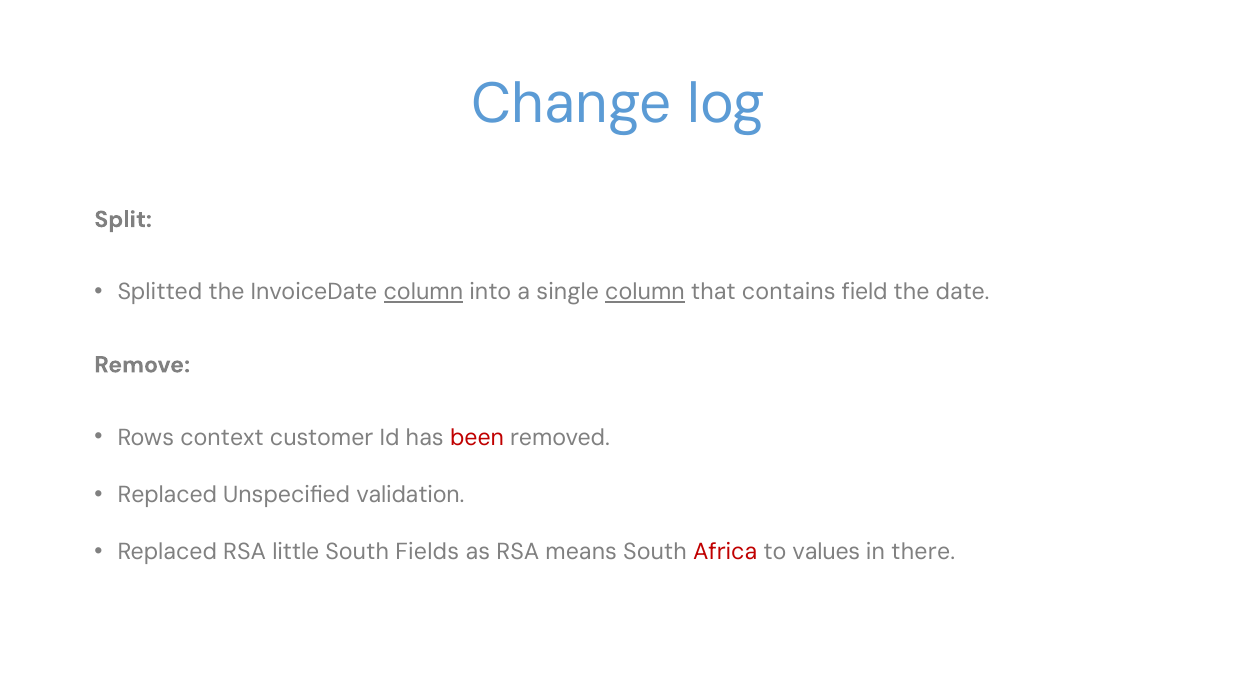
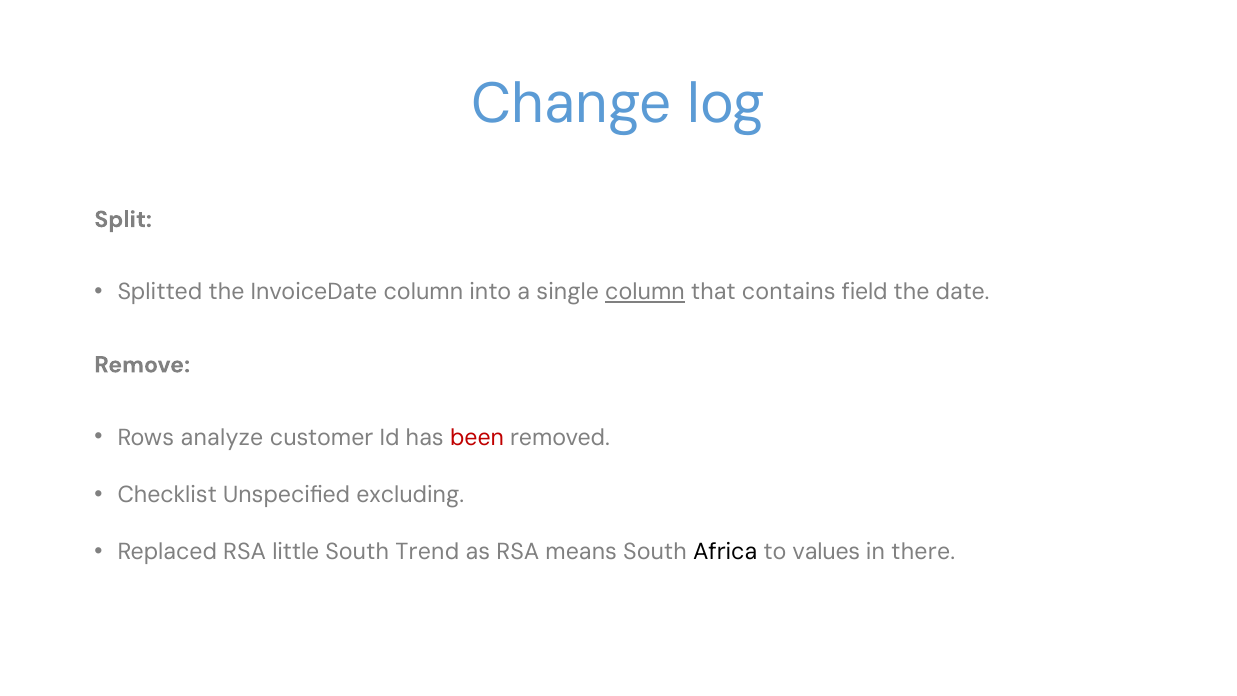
column underline: present -> none (423, 292)
context: context -> analyze (222, 437)
Replaced: Replaced -> Checklist (167, 494)
validation: validation -> excluding (410, 494)
Fields: Fields -> Trend (427, 552)
Africa colour: red -> black (725, 552)
